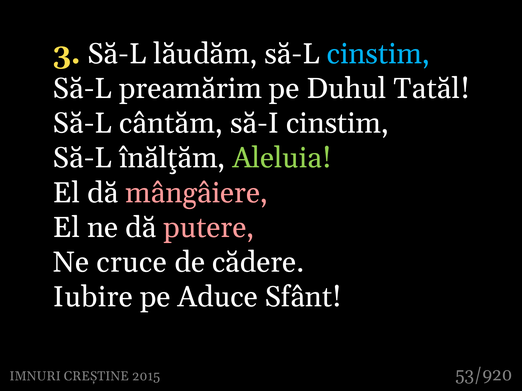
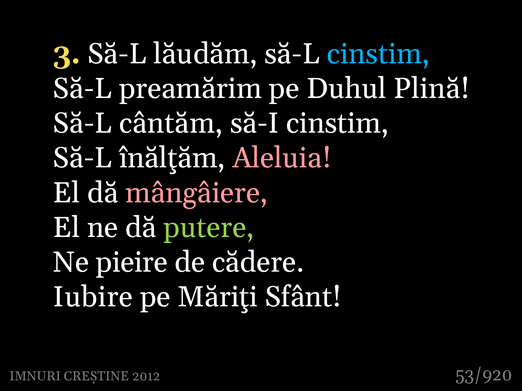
Tatăl: Tatăl -> Plină (432, 89)
Aleluia colour: light green -> pink (282, 158)
putere colour: pink -> light green (209, 228)
cruce: cruce -> pieire (132, 263)
Aduce: Aduce -> Măriţi (218, 297)
2015: 2015 -> 2012 (146, 377)
